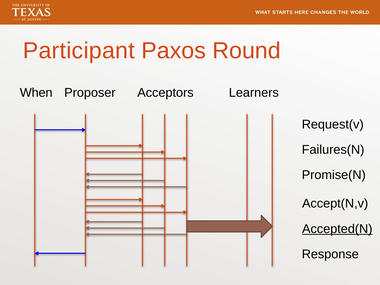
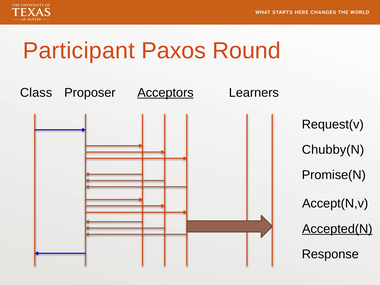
When: When -> Class (36, 93)
Acceptors underline: none -> present (165, 93)
Failures(N: Failures(N -> Chubby(N (333, 150)
